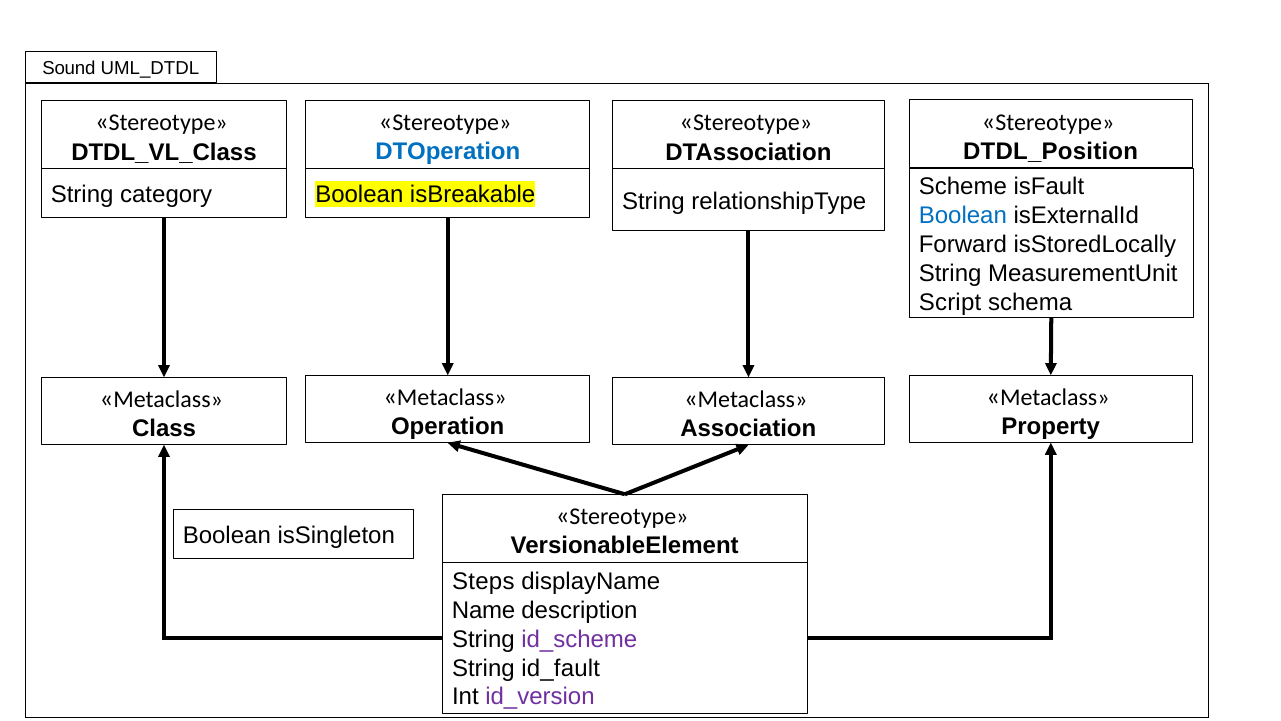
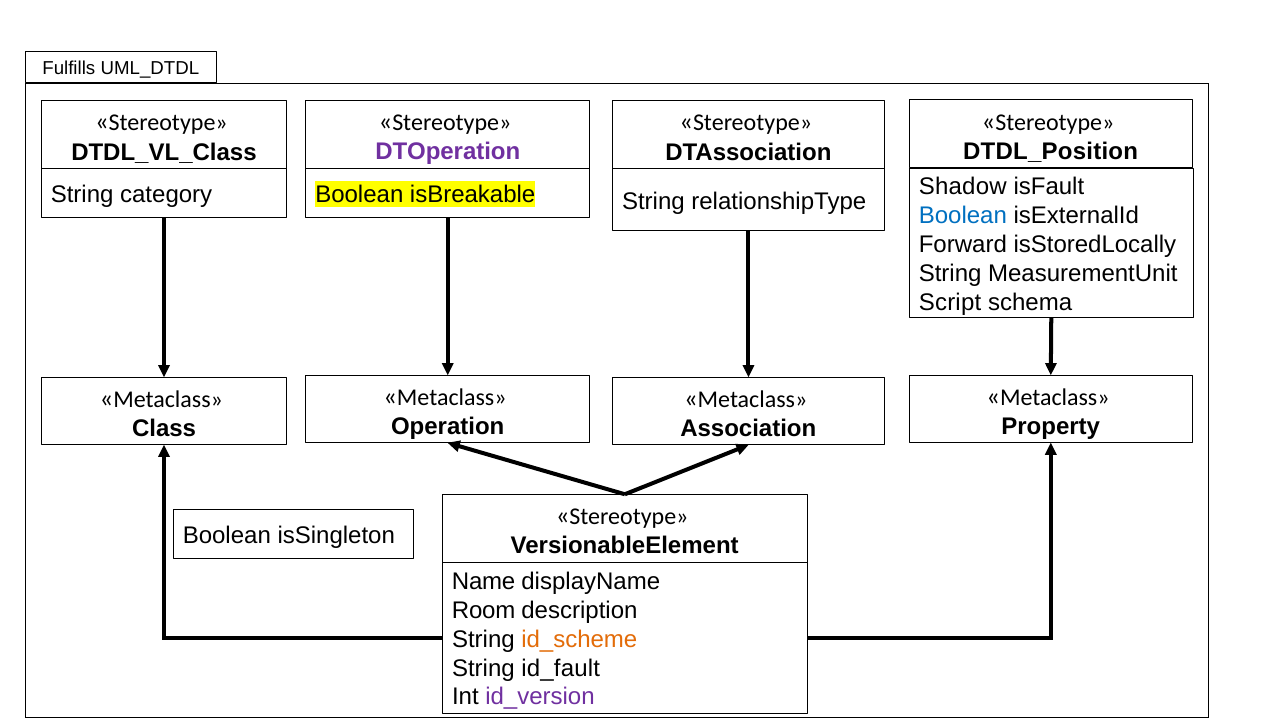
Sound: Sound -> Fulfills (69, 68)
DTOperation colour: blue -> purple (448, 152)
Scheme: Scheme -> Shadow (963, 187)
Steps: Steps -> Name (484, 581)
Name: Name -> Room (484, 610)
id_scheme colour: purple -> orange (579, 639)
